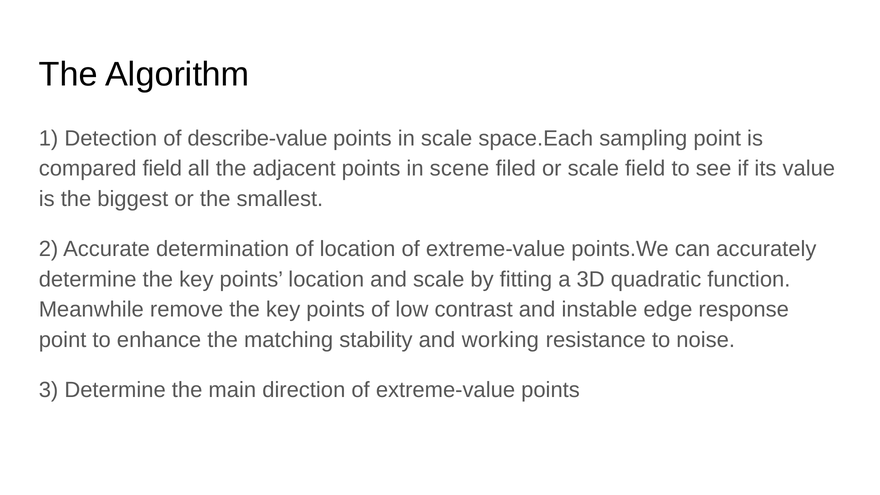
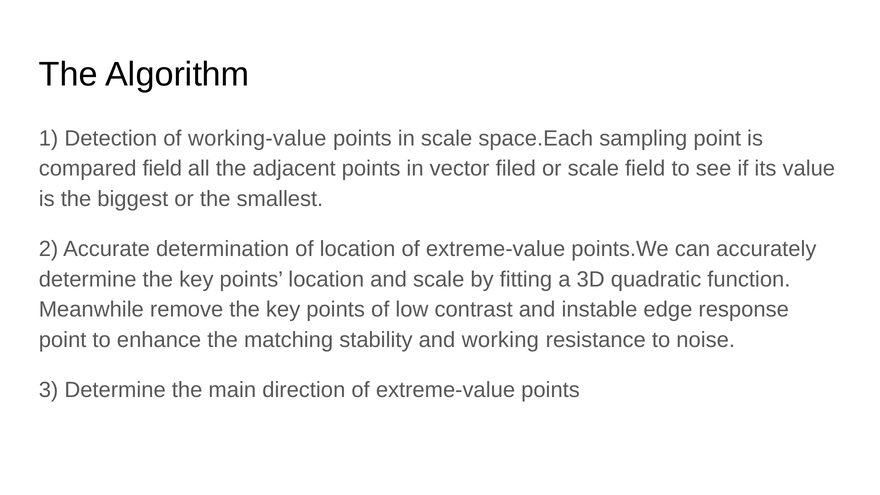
describe-value: describe-value -> working-value (257, 138)
scene: scene -> vector (460, 169)
